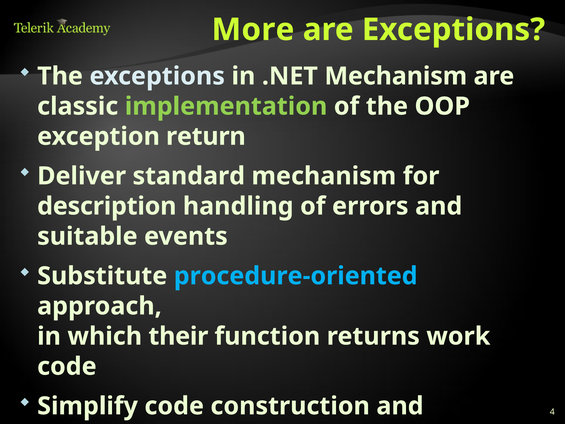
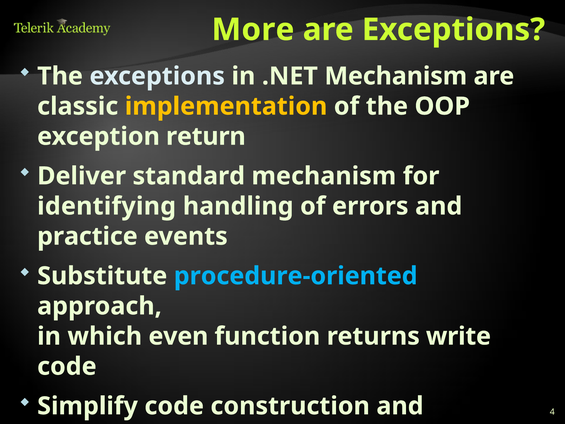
implementation colour: light green -> yellow (226, 106)
description: description -> identifying (107, 206)
suitable: suitable -> practice (87, 236)
their: their -> even (178, 336)
work: work -> write (458, 336)
